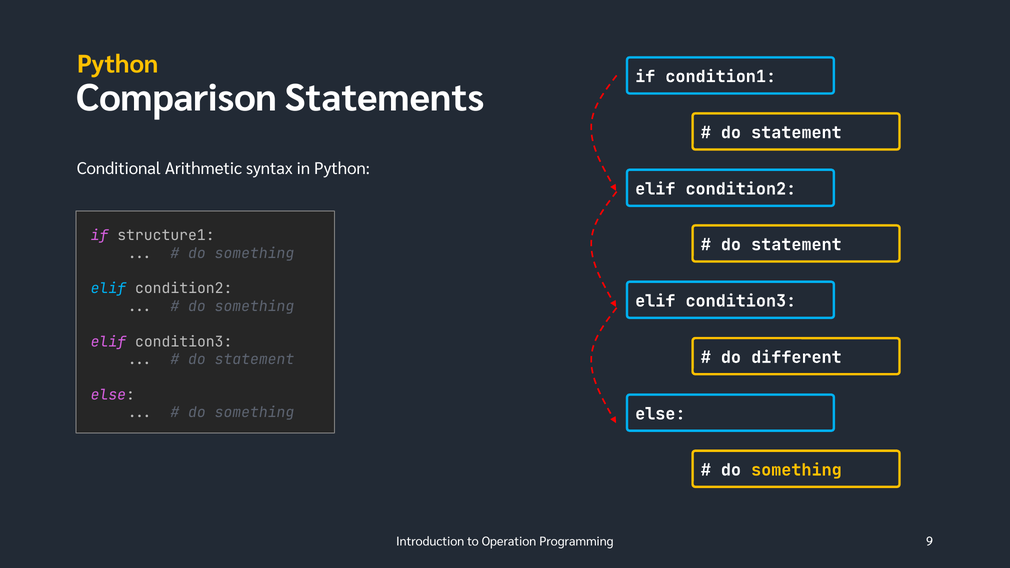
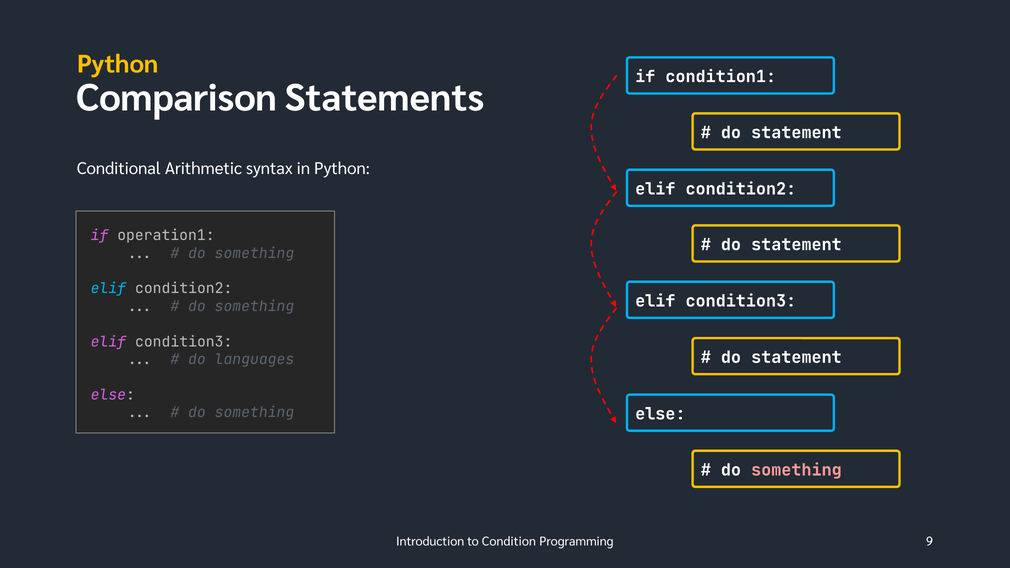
structure1: structure1 -> operation1 (166, 236)
different: different -> statement (796, 357)
statement: statement -> languages (254, 359)
something colour: yellow -> pink (796, 470)
Operation: Operation -> Condition (509, 542)
